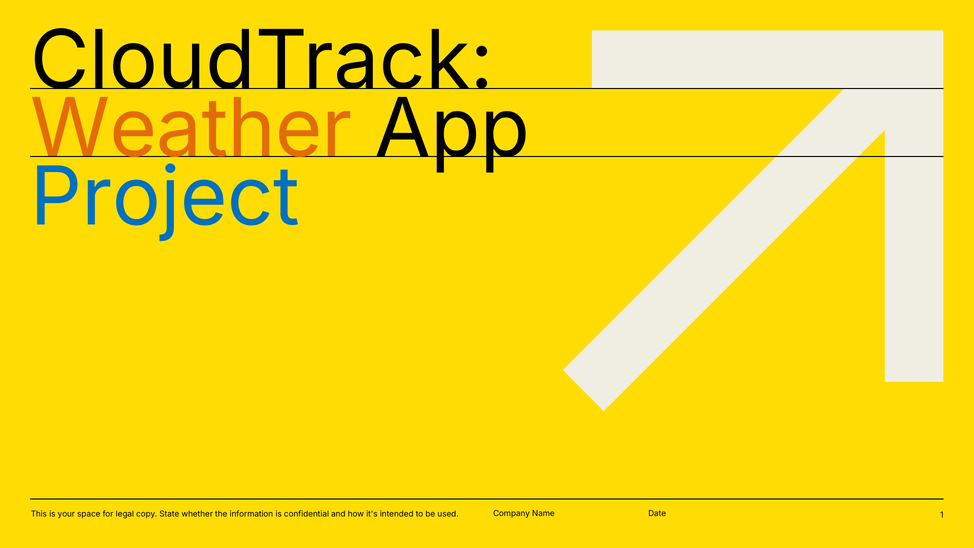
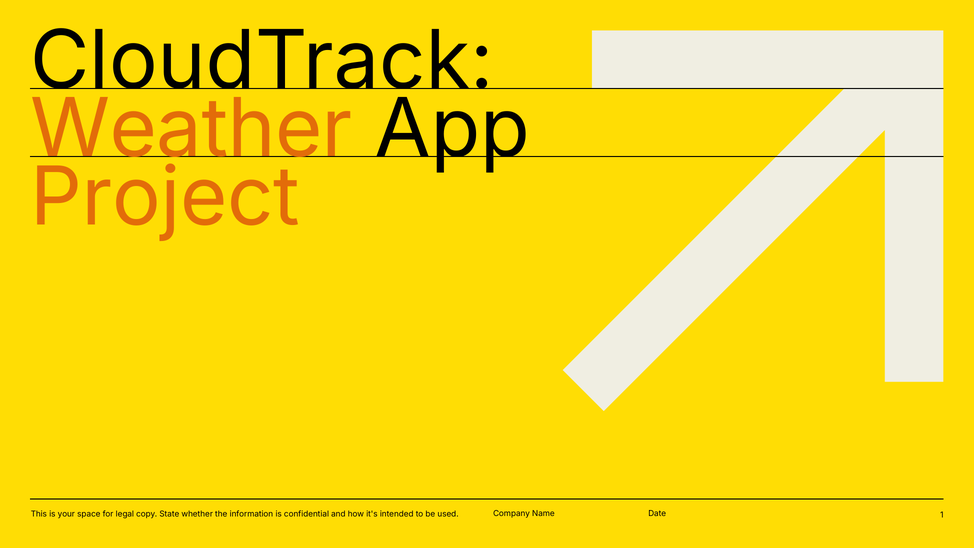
Project colour: blue -> orange (165, 198)
